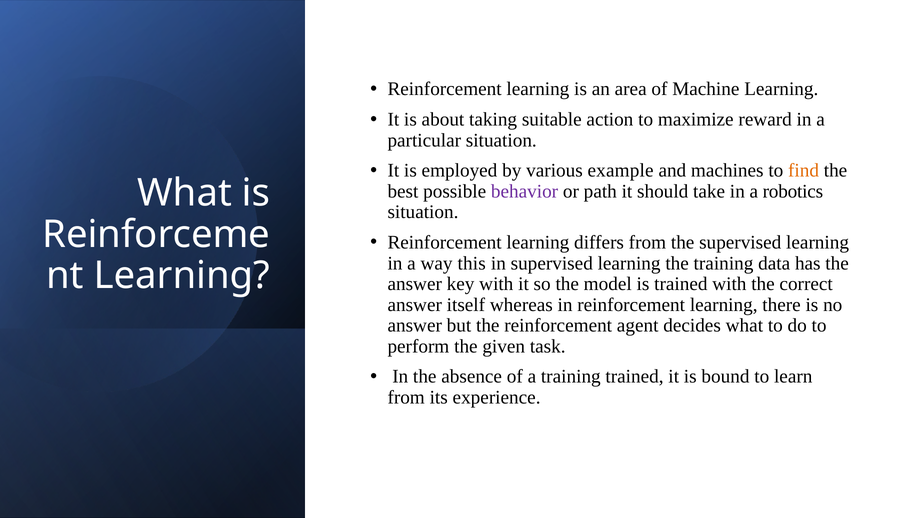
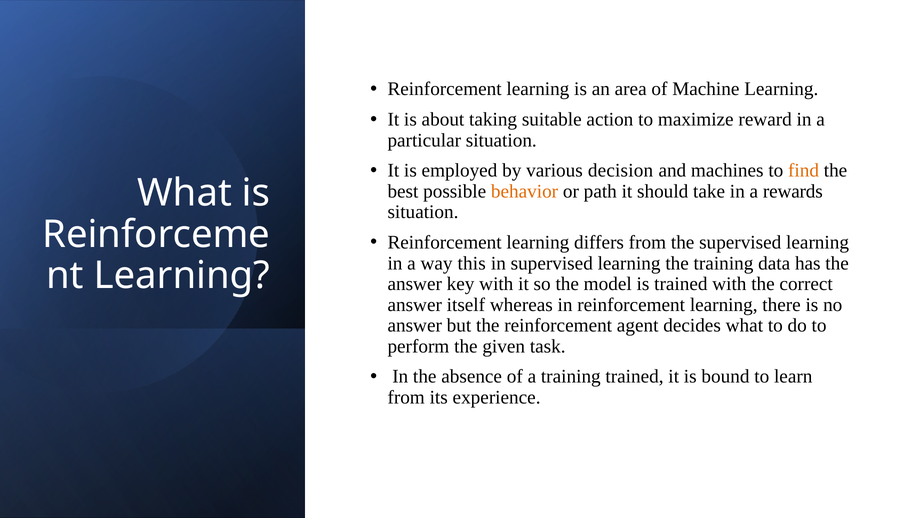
example: example -> decision (621, 171)
behavior colour: purple -> orange (525, 191)
robotics: robotics -> rewards (793, 191)
